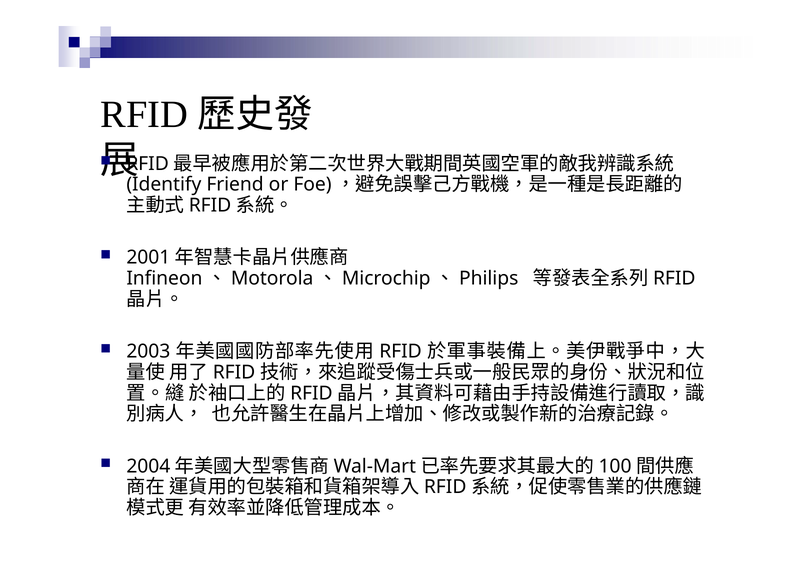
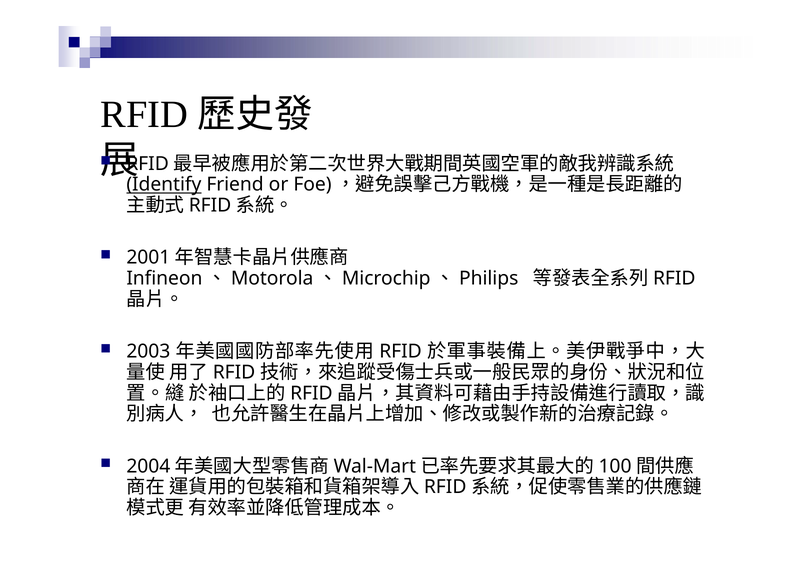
Identify underline: none -> present (164, 184)
